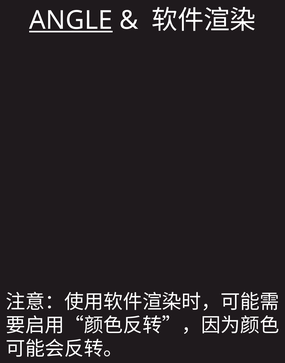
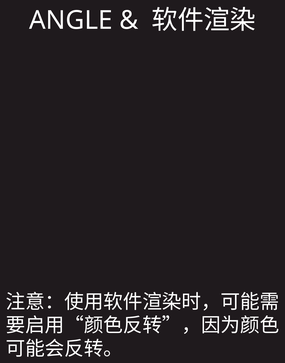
ANGLE underline: present -> none (71, 20)
